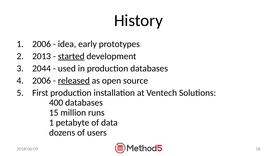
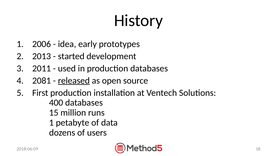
started underline: present -> none (71, 56)
2044: 2044 -> 2011 (42, 68)
2006: 2006 -> 2081 (42, 80)
